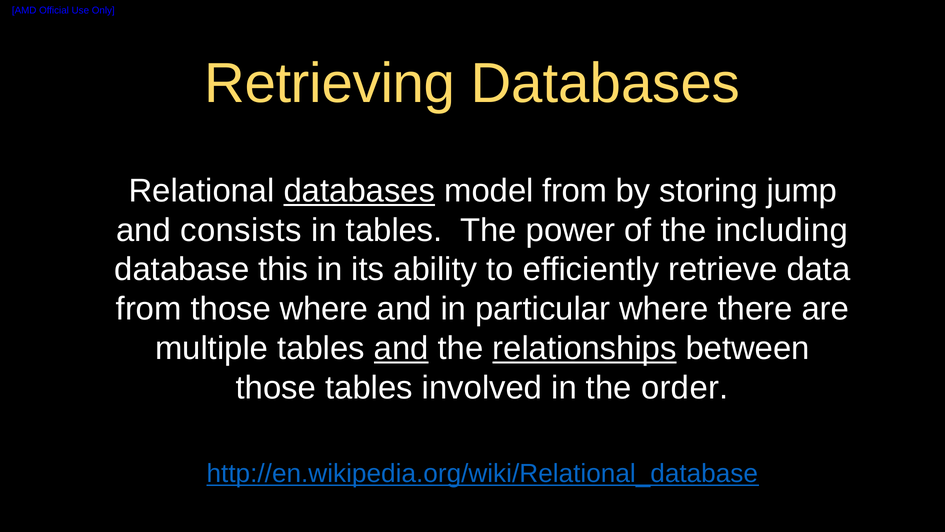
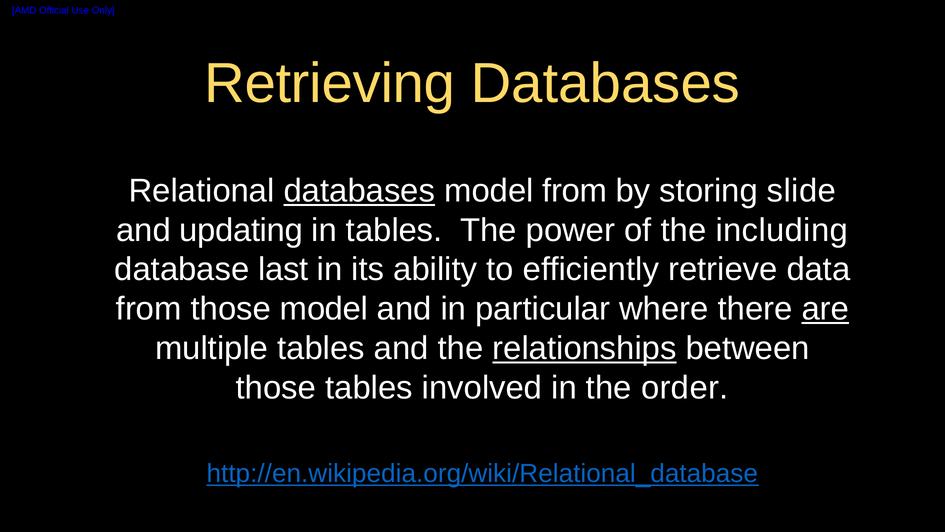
jump: jump -> slide (801, 191)
consists: consists -> updating (241, 230)
this: this -> last (283, 269)
those where: where -> model (324, 309)
are underline: none -> present (825, 309)
and underline: present -> none (401, 348)
